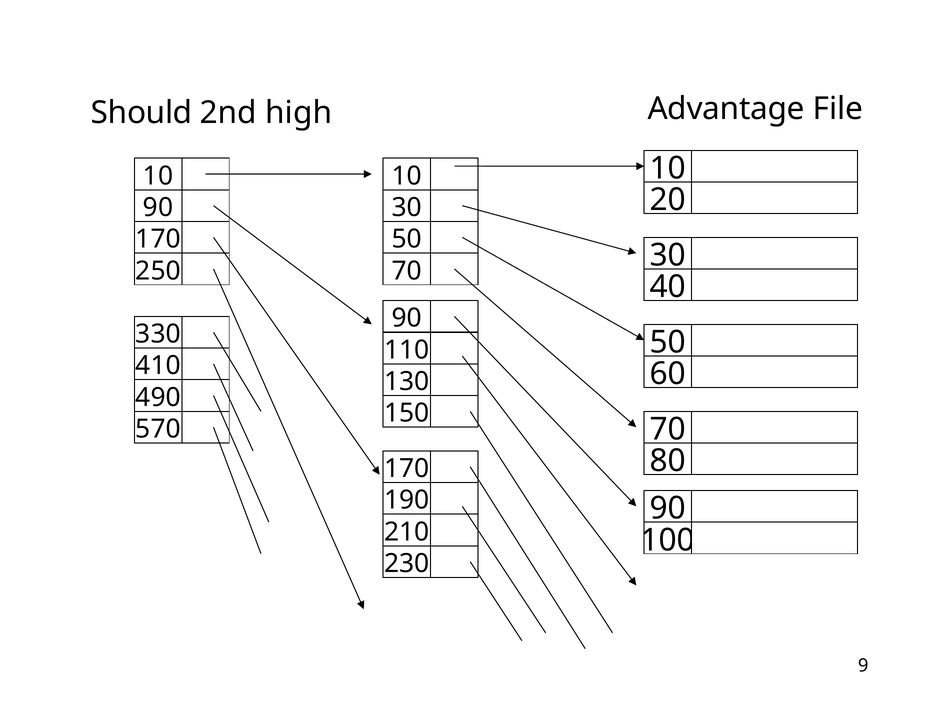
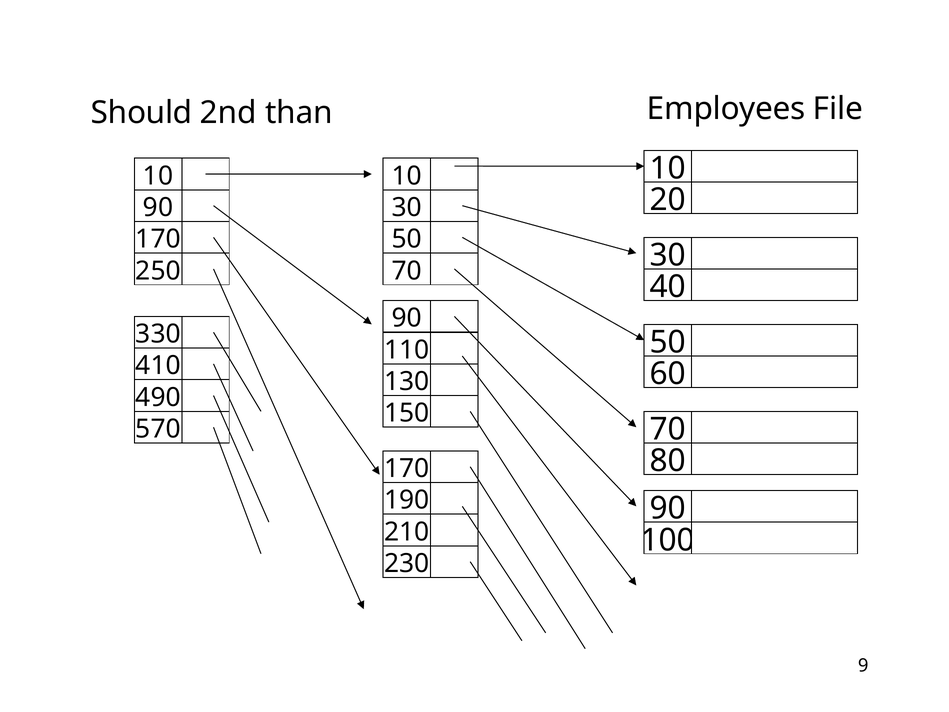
Advantage: Advantage -> Employees (726, 109)
high: high -> than (299, 113)
